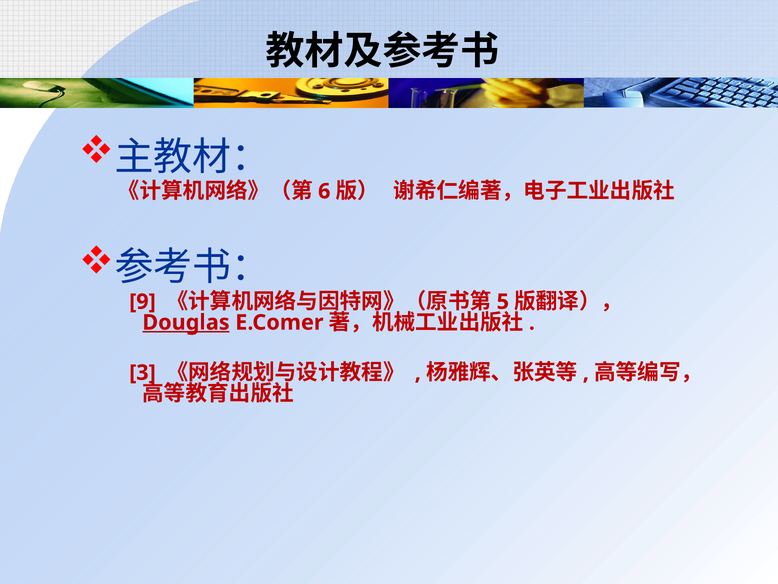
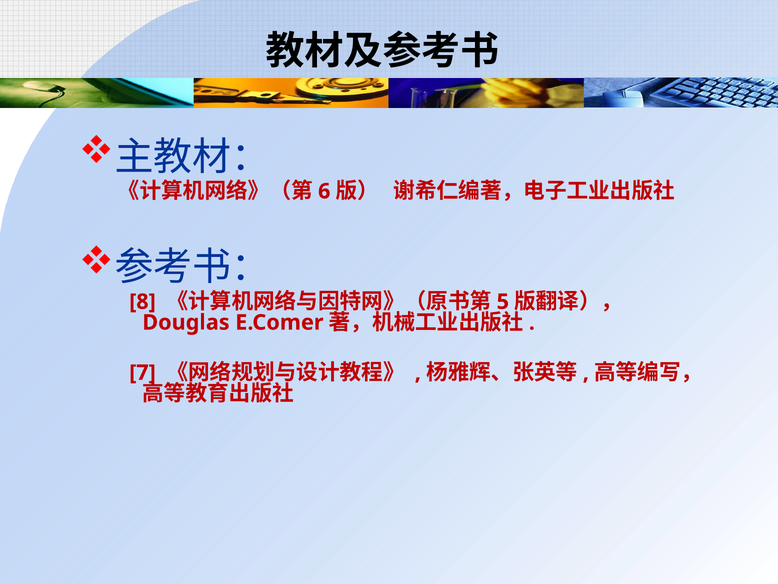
9: 9 -> 8 (142, 301)
Douglas underline: present -> none (186, 322)
3: 3 -> 7 (142, 372)
